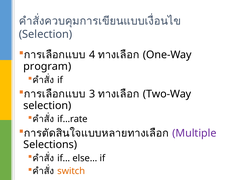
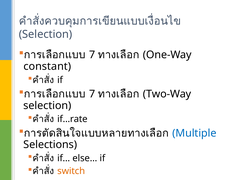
4: 4 -> 7 (92, 55)
program: program -> constant (47, 66)
3: 3 -> 7 (92, 94)
Multiple colour: purple -> blue (194, 133)
